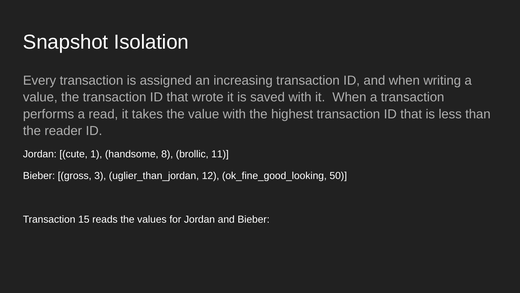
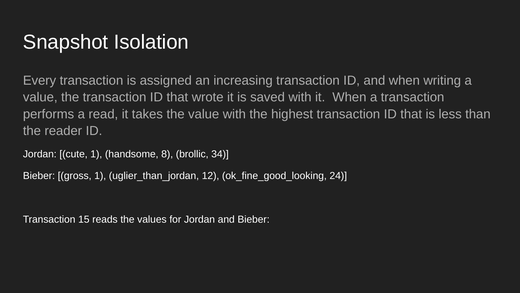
11: 11 -> 34 (220, 154)
gross 3: 3 -> 1 (100, 176)
50: 50 -> 24 (338, 176)
